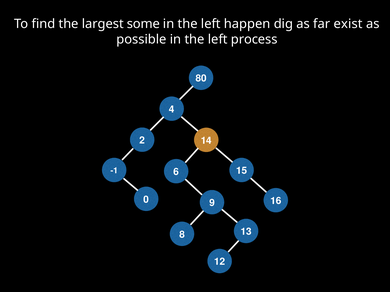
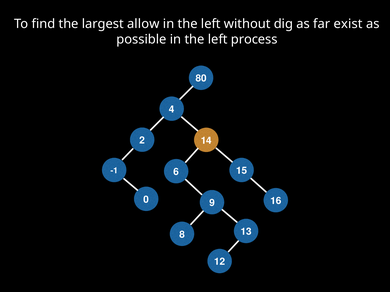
some: some -> allow (143, 24)
happen: happen -> without (247, 24)
